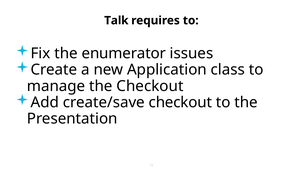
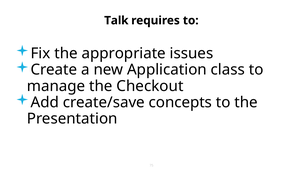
enumerator: enumerator -> appropriate (124, 54)
create/save checkout: checkout -> concepts (180, 103)
